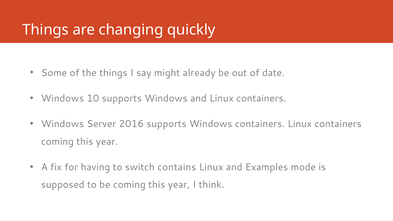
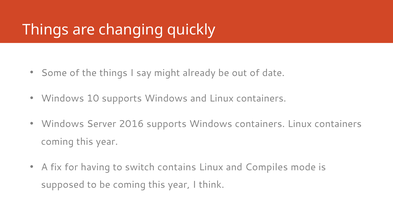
Examples: Examples -> Compiles (266, 167)
